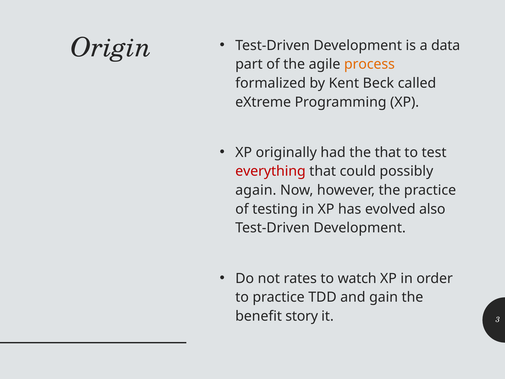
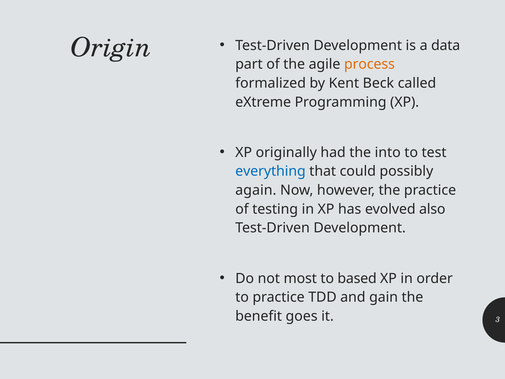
the that: that -> into (388, 152)
everything colour: red -> blue (270, 171)
rates: rates -> most (300, 278)
watch: watch -> based (357, 278)
story: story -> goes (302, 316)
